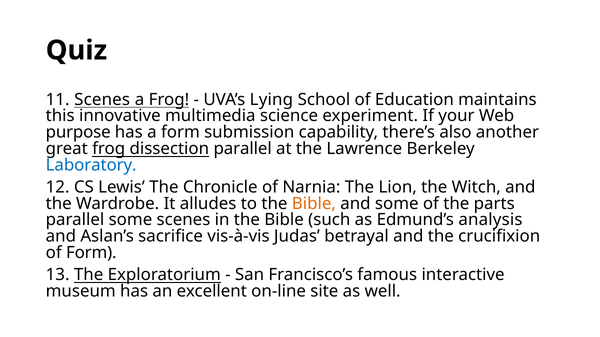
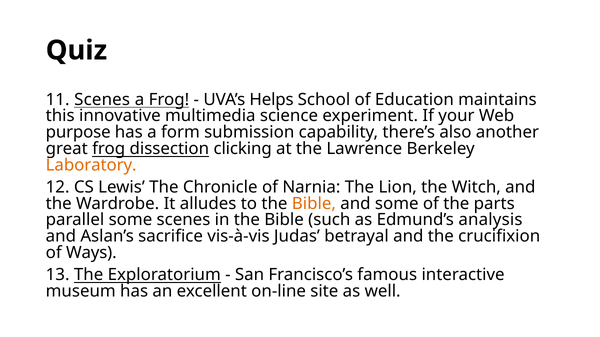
Lying: Lying -> Helps (272, 100)
dissection parallel: parallel -> clicking (243, 149)
Laboratory colour: blue -> orange (91, 165)
of Form: Form -> Ways (91, 253)
